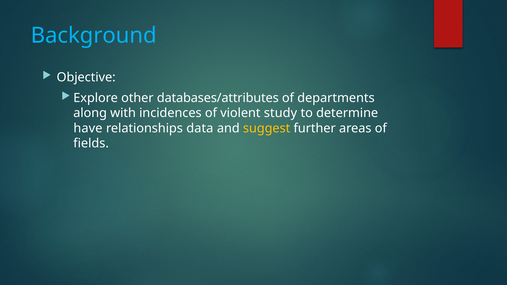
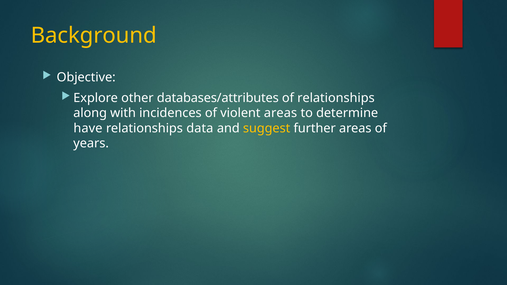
Background colour: light blue -> yellow (94, 36)
of departments: departments -> relationships (336, 98)
violent study: study -> areas (280, 113)
fields: fields -> years (91, 144)
